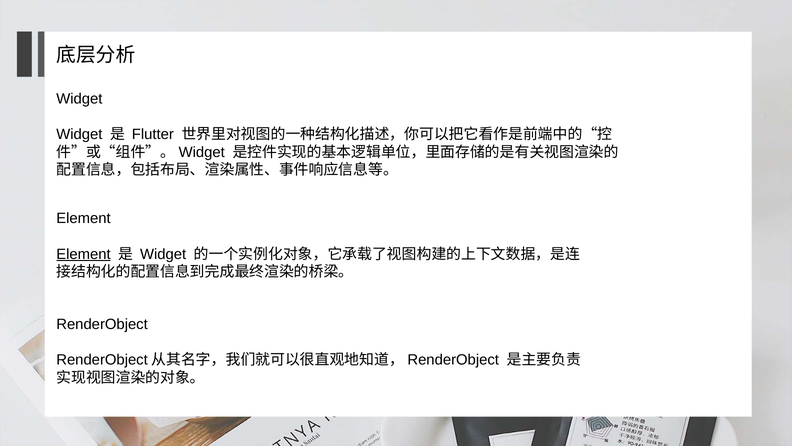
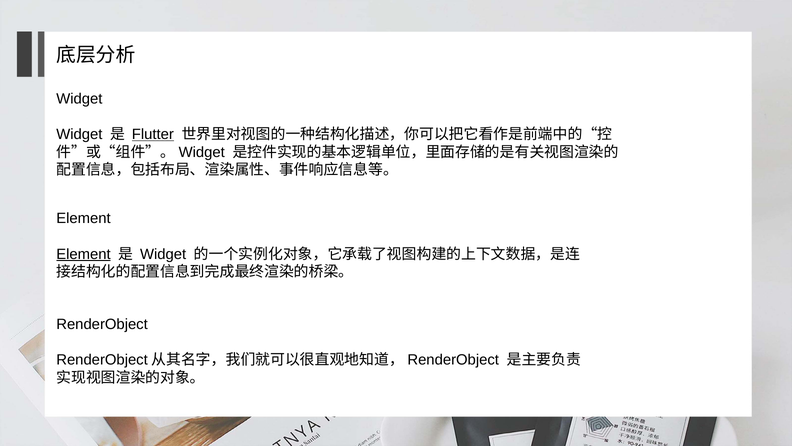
Flutter underline: none -> present (153, 134)
